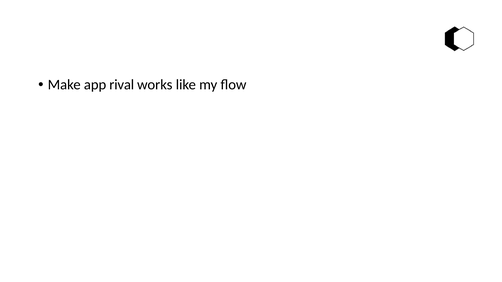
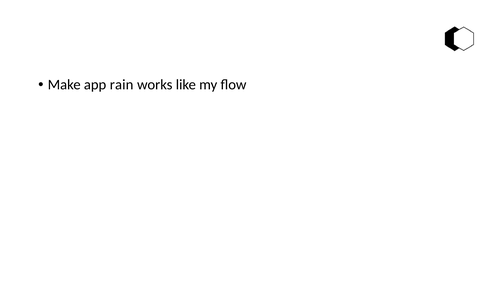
rival: rival -> rain (122, 85)
